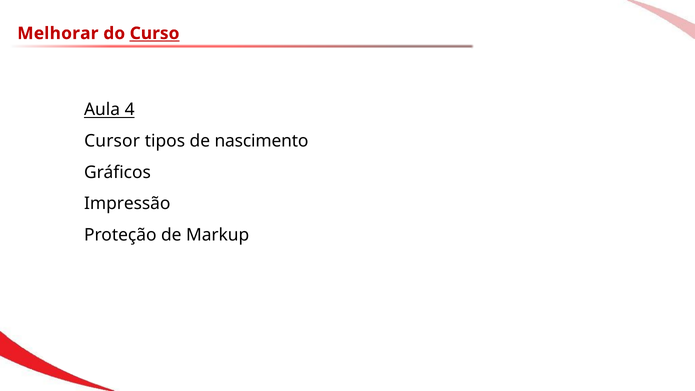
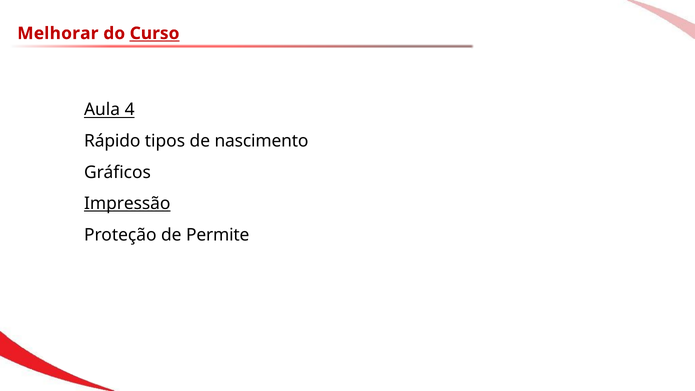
Cursor: Cursor -> Rápido (112, 141)
Impressão underline: none -> present (127, 204)
Markup: Markup -> Permite (218, 235)
